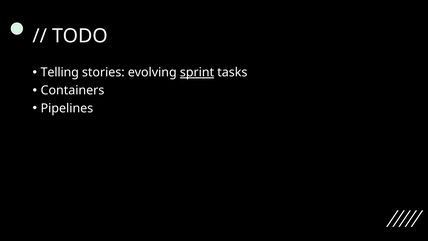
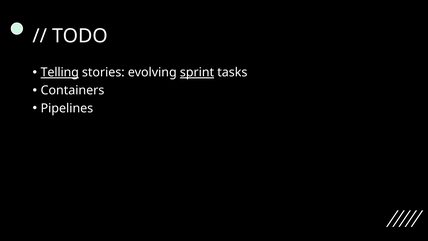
Telling underline: none -> present (60, 72)
